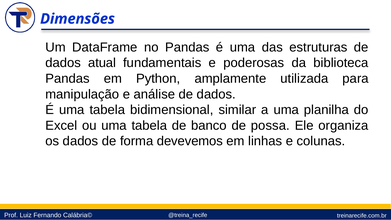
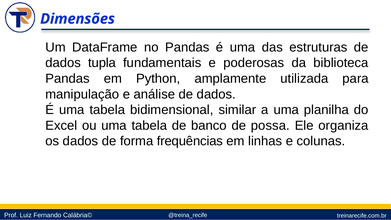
atual: atual -> tupla (102, 63)
devevemos: devevemos -> frequências (190, 141)
